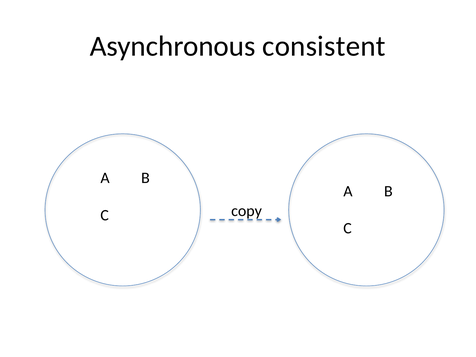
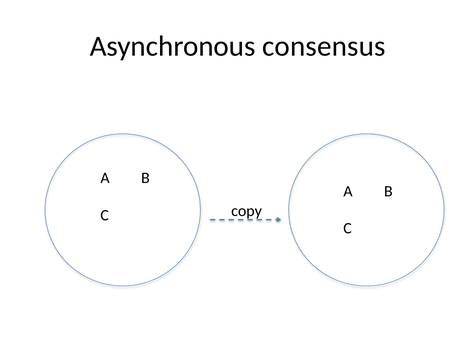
consistent: consistent -> consensus (324, 46)
